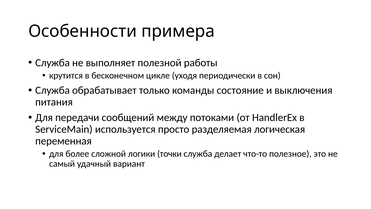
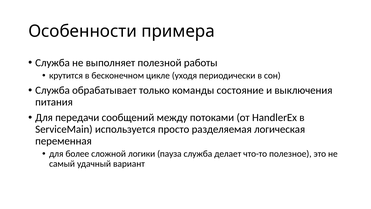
точки: точки -> пауза (169, 154)
